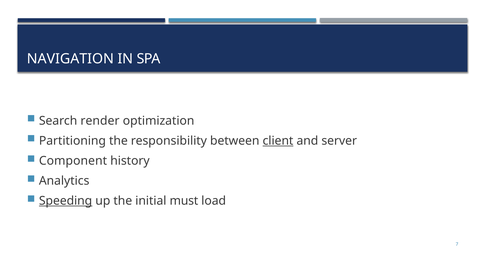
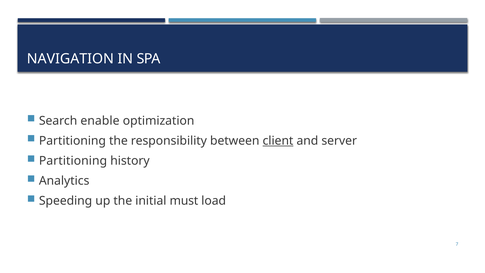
render: render -> enable (100, 121)
Component: Component -> Partitioning (73, 161)
Speeding underline: present -> none (66, 201)
